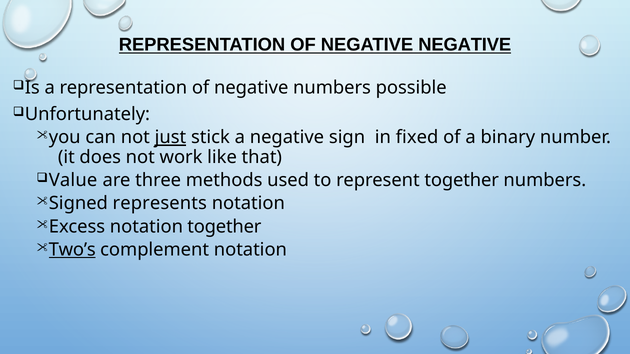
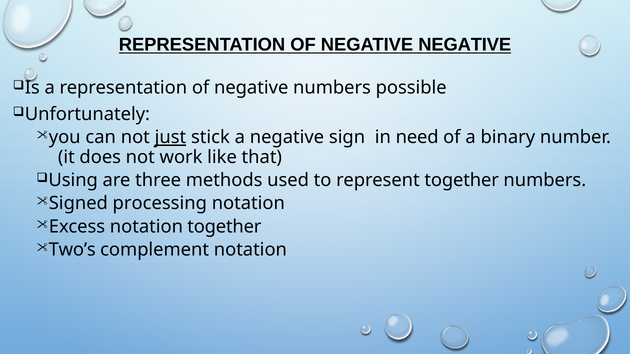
fixed: fixed -> need (417, 137)
Value: Value -> Using (73, 180)
represents: represents -> processing (160, 204)
Two’s underline: present -> none (72, 250)
